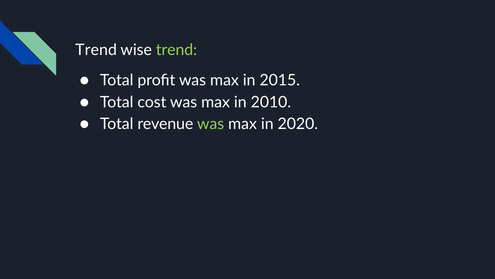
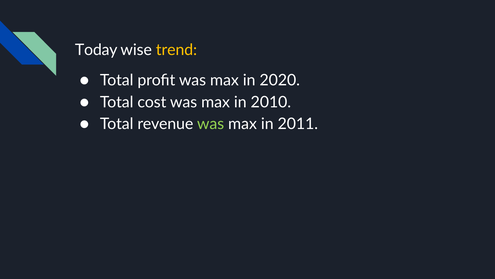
Trend: Trend -> Today (96, 50)
trend colour: light green -> yellow (176, 50)
2015: 2015 -> 2020 (280, 80)
2020: 2020 -> 2011 (298, 124)
